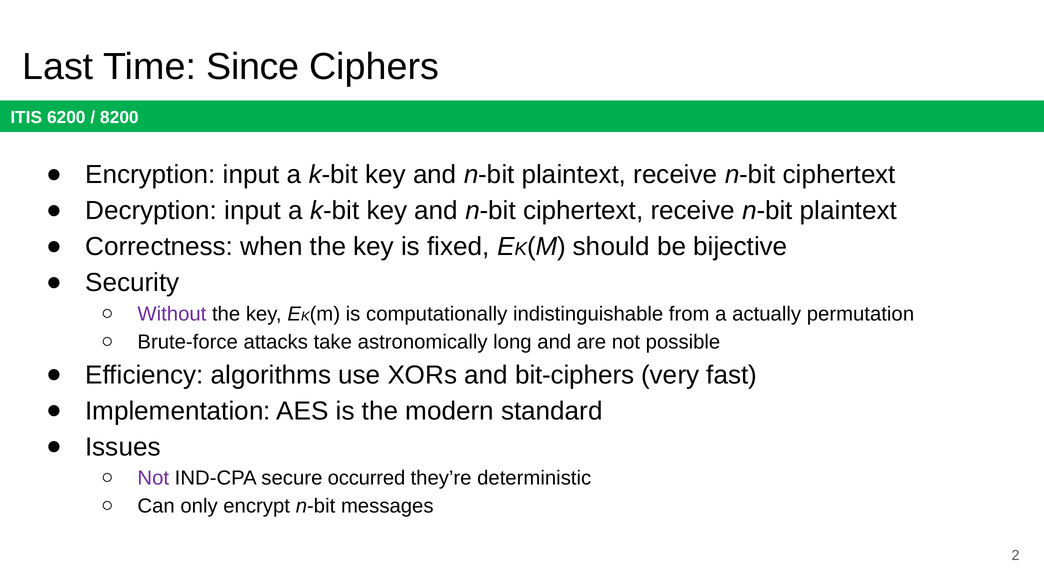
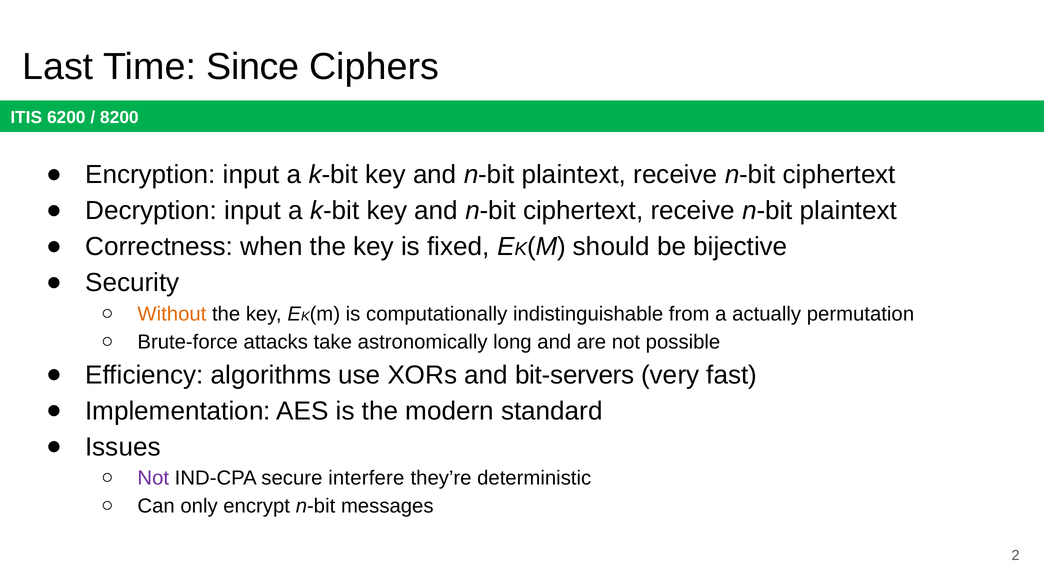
Without colour: purple -> orange (172, 314)
bit-ciphers: bit-ciphers -> bit-servers (575, 375)
occurred: occurred -> interfere (366, 478)
